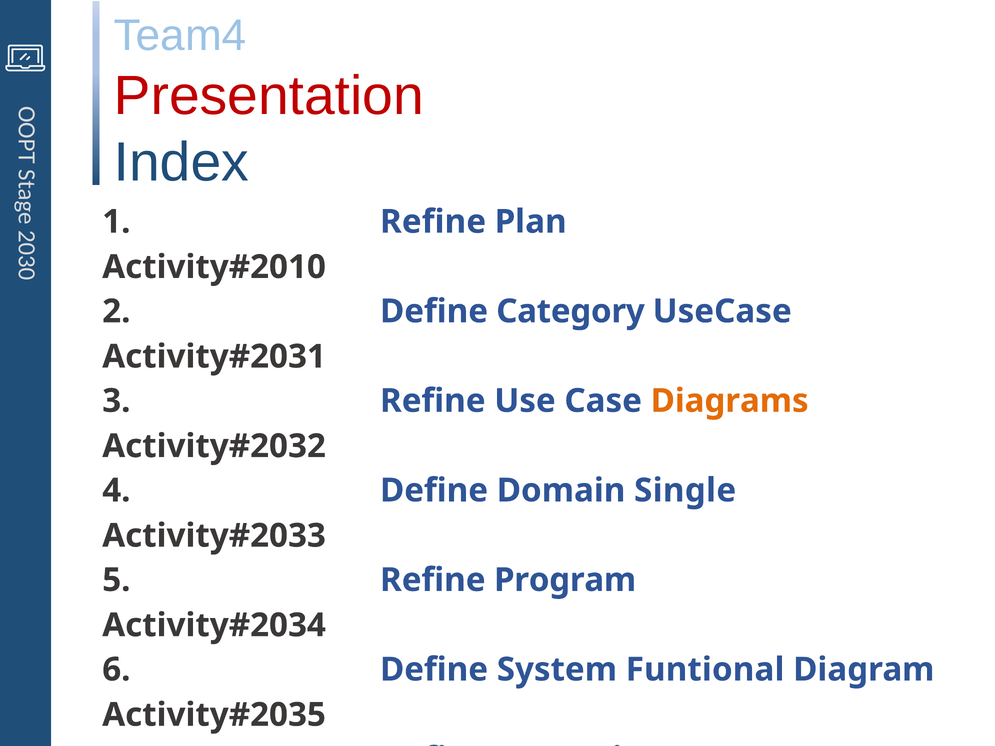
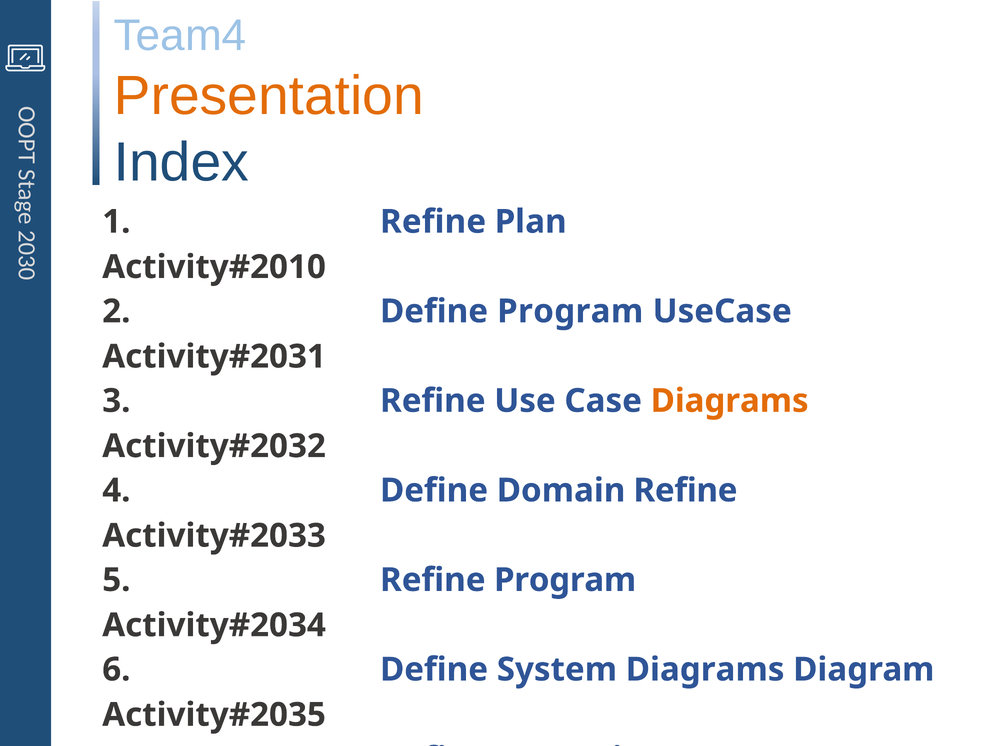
Presentation colour: red -> orange (269, 96)
Define Category: Category -> Program (570, 311)
Domain Single: Single -> Refine (685, 491)
System Funtional: Funtional -> Diagrams (705, 670)
